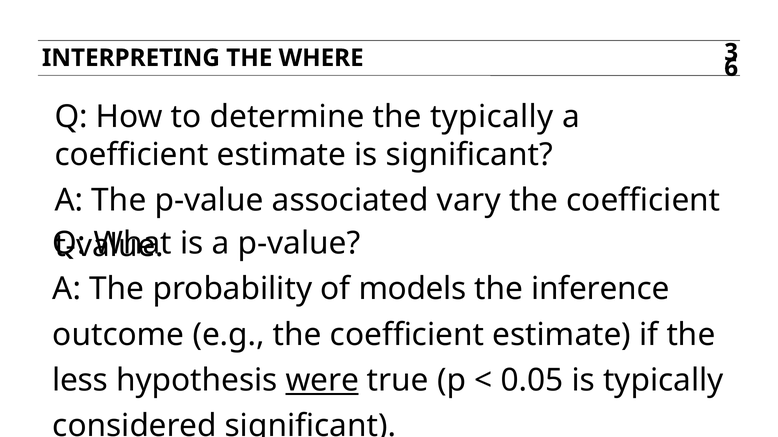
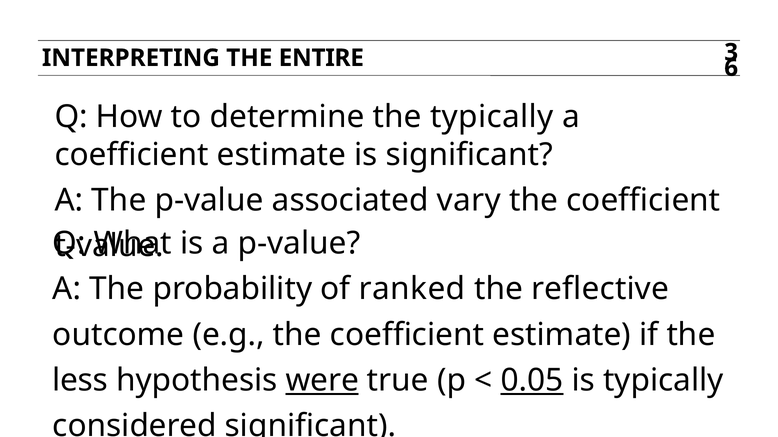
WHERE: WHERE -> ENTIRE (321, 58)
models: models -> ranked (412, 289)
inference: inference -> reflective (600, 289)
0.05 underline: none -> present (532, 380)
